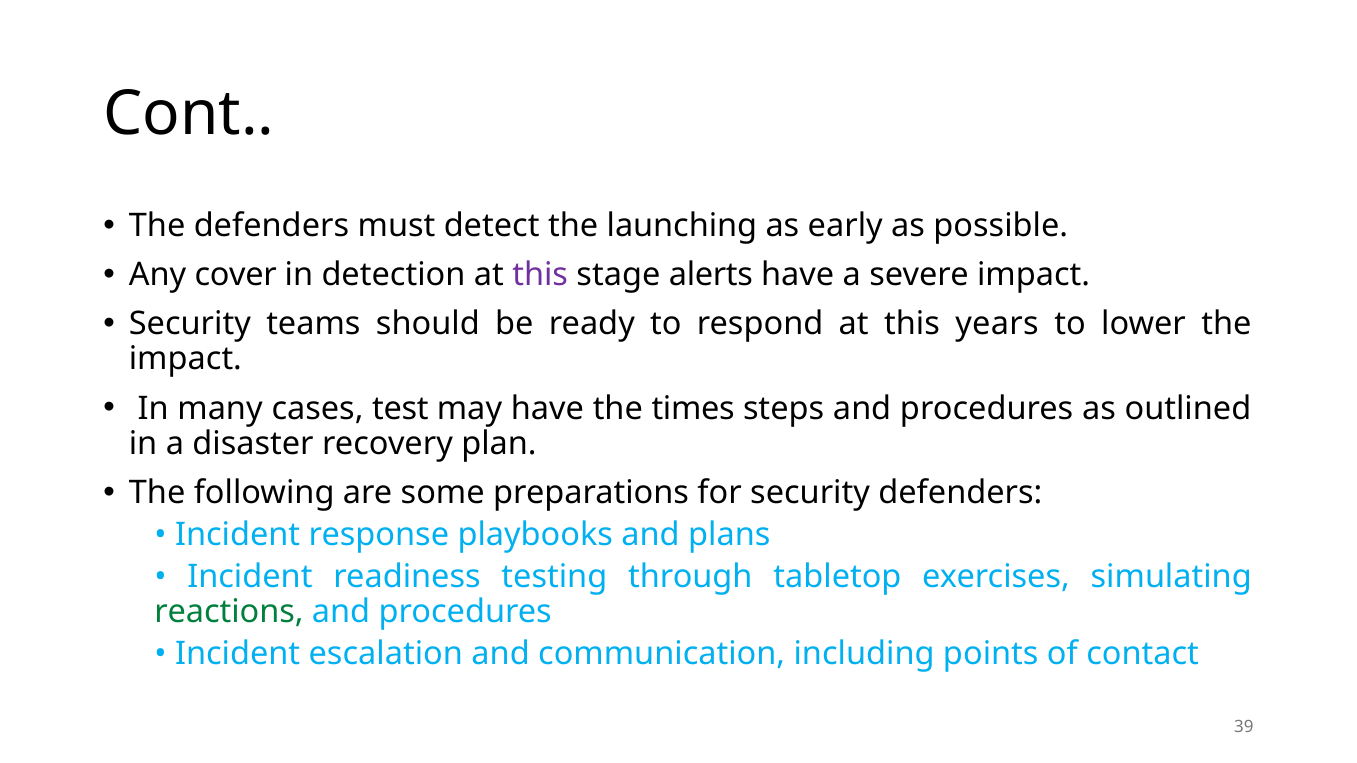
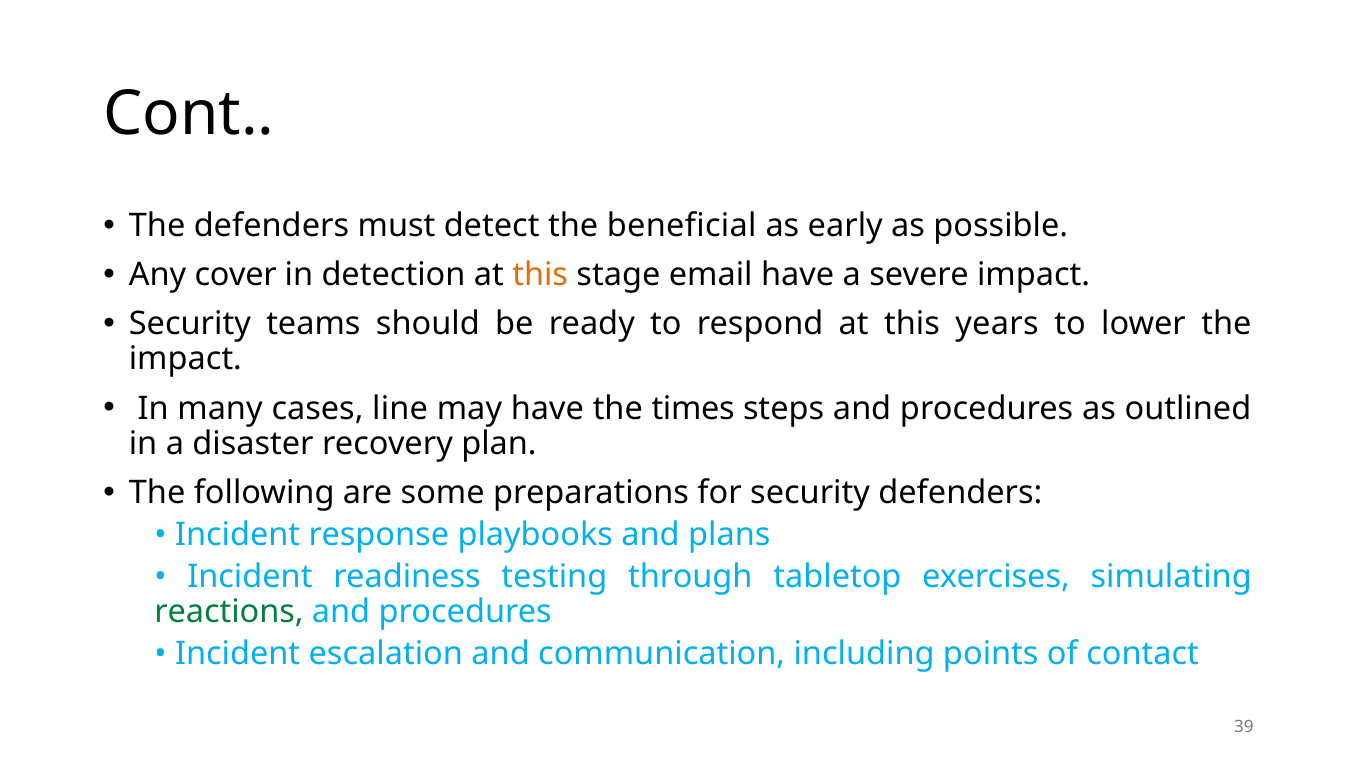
launching: launching -> beneficial (682, 226)
this colour: purple -> orange (540, 275)
alerts: alerts -> email (711, 275)
test: test -> line (400, 408)
